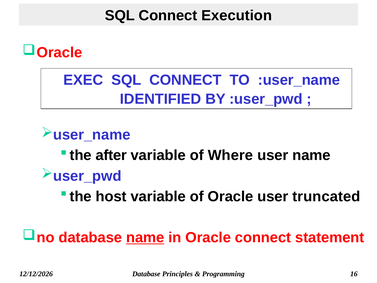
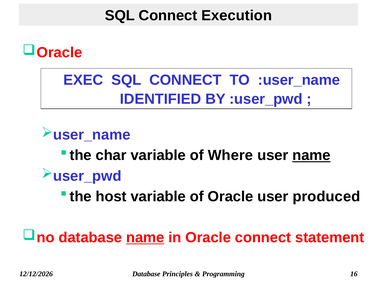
after: after -> char (111, 155)
name underline: none -> present (311, 155)
truncated: truncated -> produced (326, 196)
